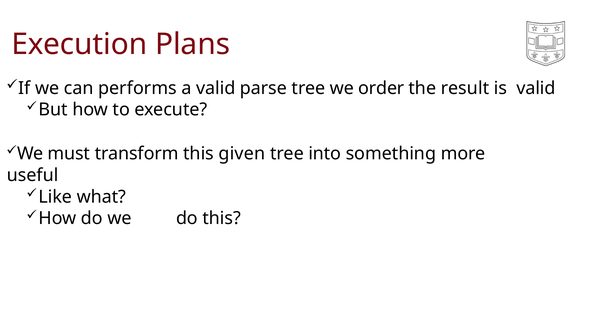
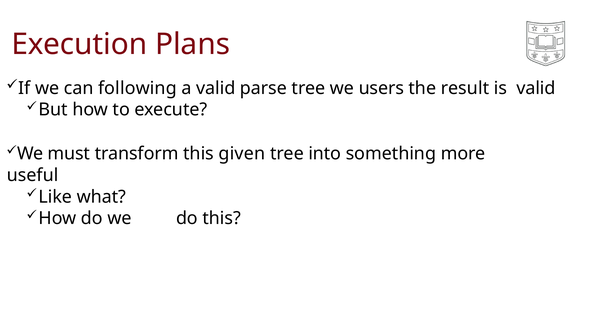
performs: performs -> following (137, 88)
order: order -> users (381, 88)
